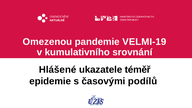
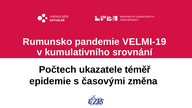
Omezenou: Omezenou -> Rumunsko (47, 42)
Hlášené: Hlášené -> Počtech (58, 70)
podílů: podílů -> změna (143, 81)
